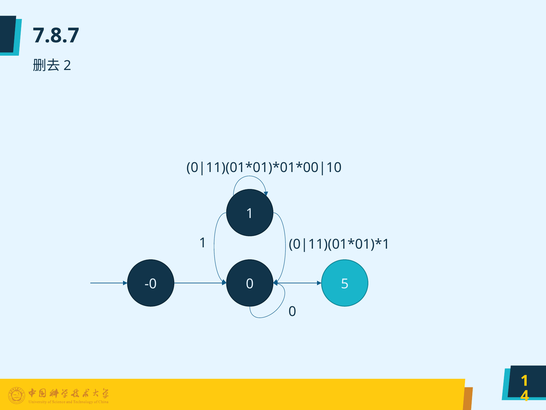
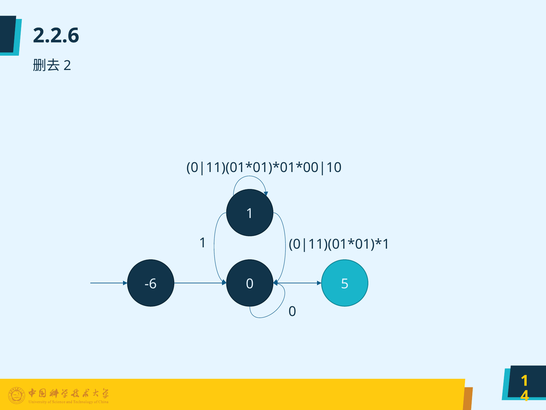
7.8.7: 7.8.7 -> 2.2.6 (56, 36)
-0: -0 -> -6 (151, 284)
